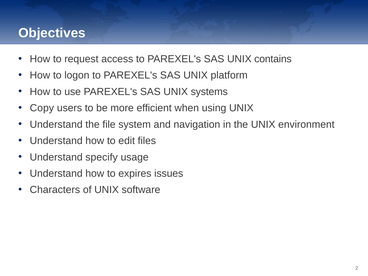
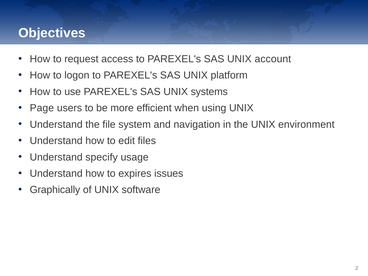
contains: contains -> account (273, 59)
Copy: Copy -> Page (42, 108)
Characters: Characters -> Graphically (55, 190)
